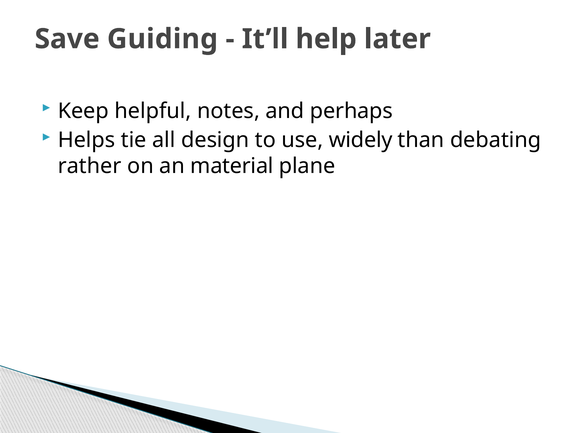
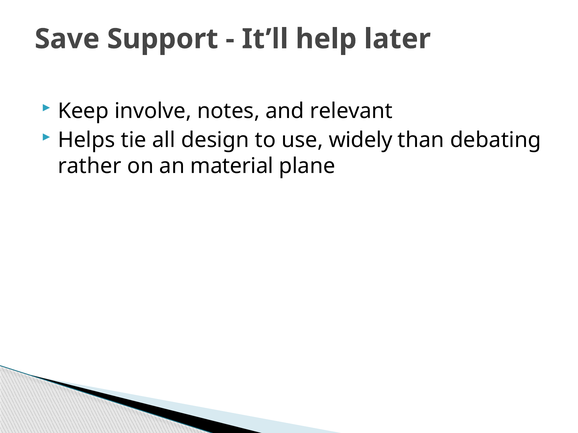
Guiding: Guiding -> Support (163, 39)
helpful: helpful -> involve (153, 111)
perhaps: perhaps -> relevant (351, 111)
